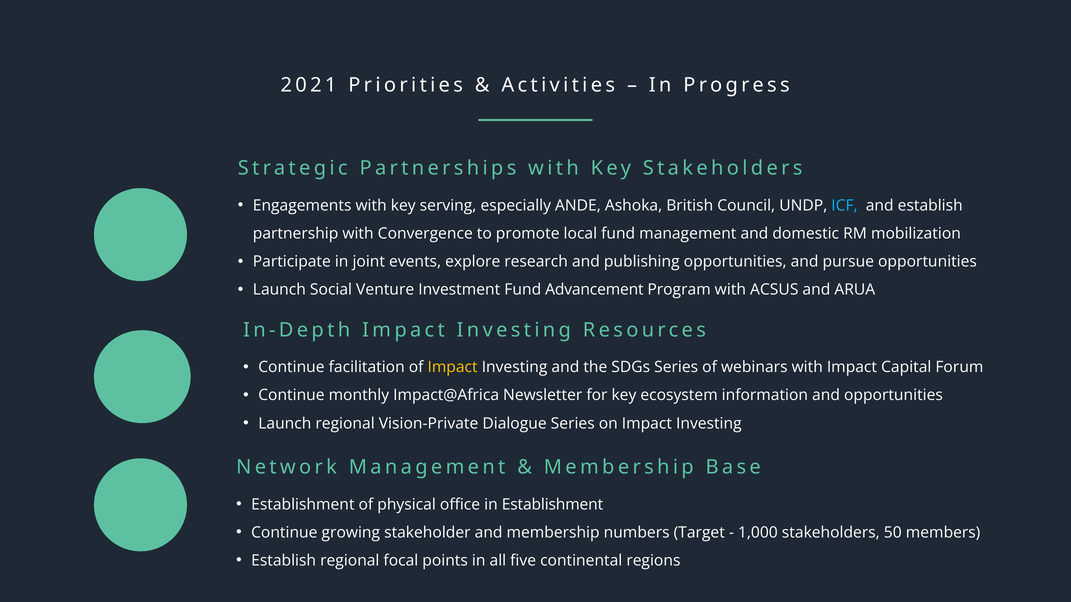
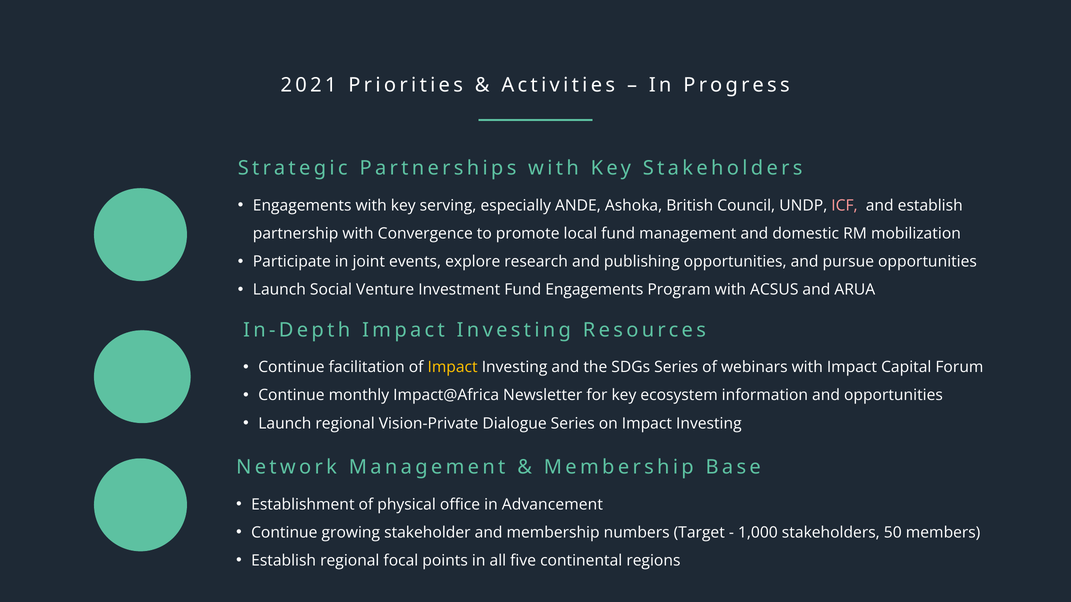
ICF colour: light blue -> pink (844, 206)
Fund Advancement: Advancement -> Engagements (594, 290)
in Establishment: Establishment -> Advancement (552, 505)
